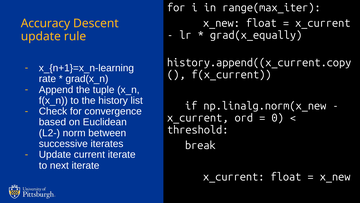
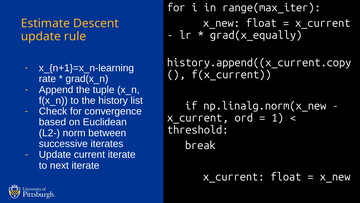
Accuracy: Accuracy -> Estimate (45, 23)
0: 0 -> 1 (278, 118)
